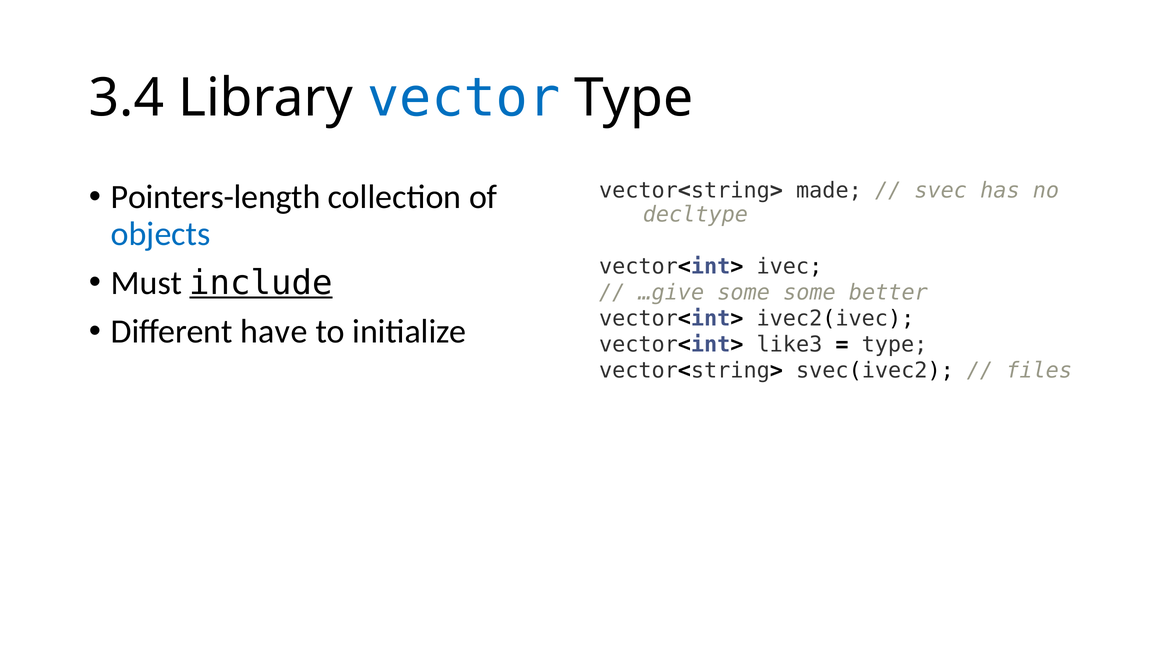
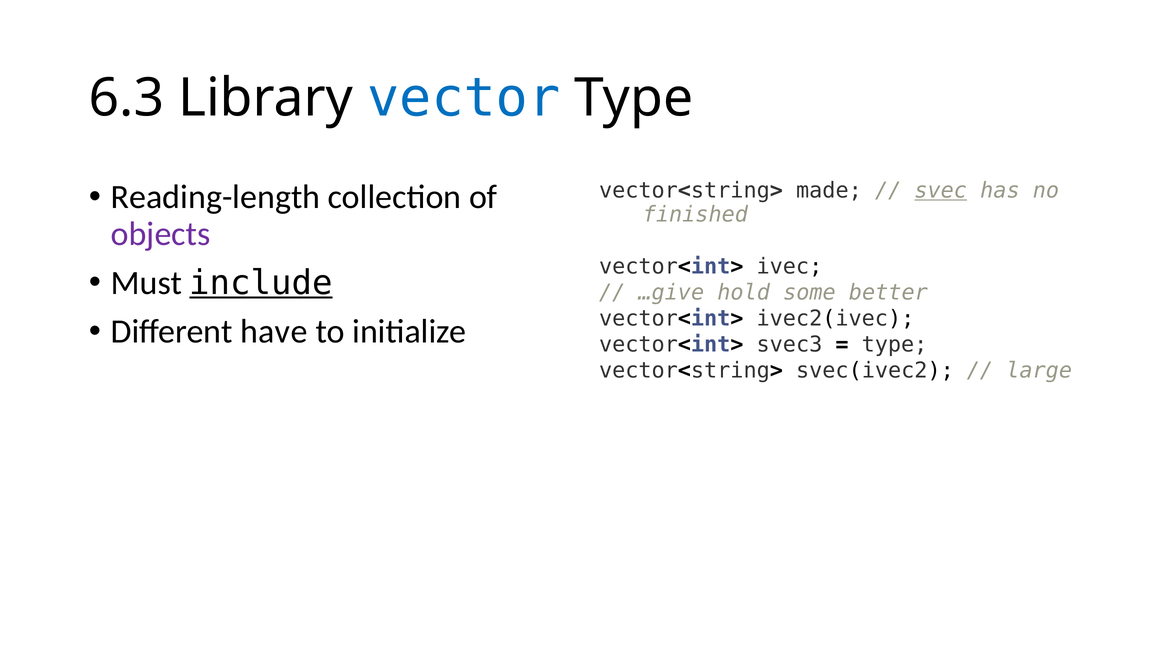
3.4: 3.4 -> 6.3 (127, 98)
Pointers-length: Pointers-length -> Reading-length (216, 197)
svec underline: none -> present (941, 191)
decltype: decltype -> finished (695, 214)
objects colour: blue -> purple (161, 234)
…give some: some -> hold (744, 292)
like3: like3 -> svec3 (789, 345)
files: files -> large (1039, 371)
